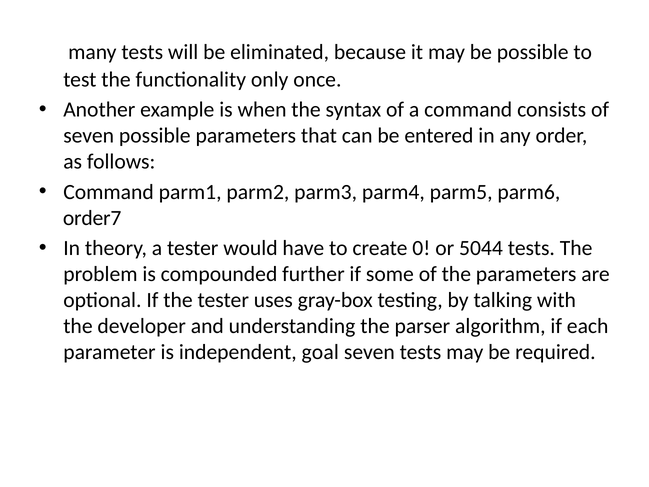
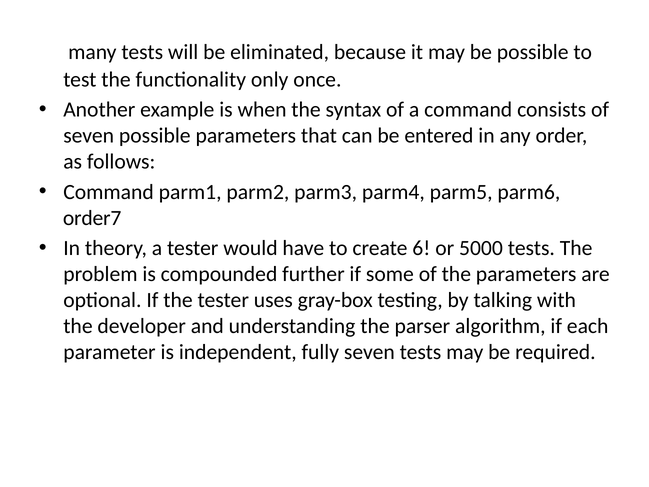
0: 0 -> 6 (421, 248)
5044: 5044 -> 5000 (481, 248)
goal: goal -> fully (320, 352)
